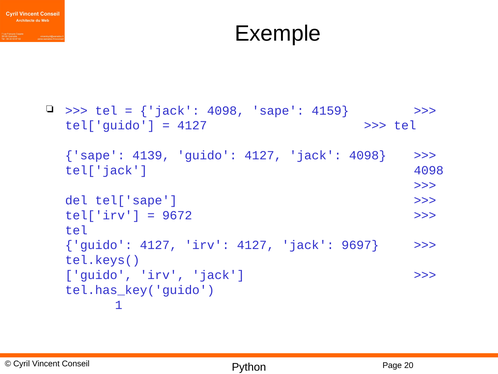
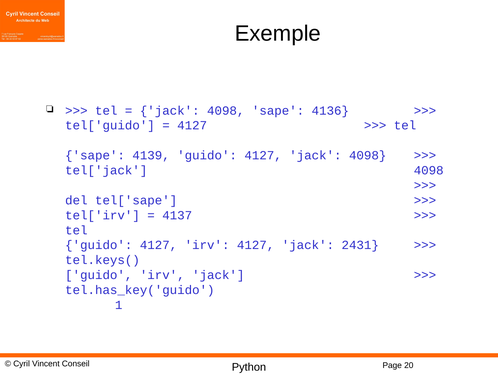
4159: 4159 -> 4136 (330, 110)
9672: 9672 -> 4137 (177, 215)
9697: 9697 -> 2431 (360, 245)
